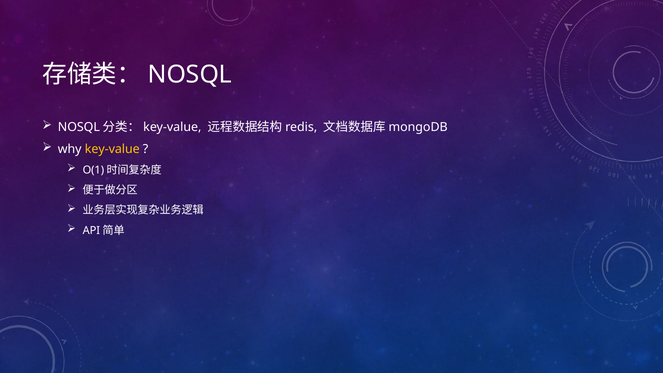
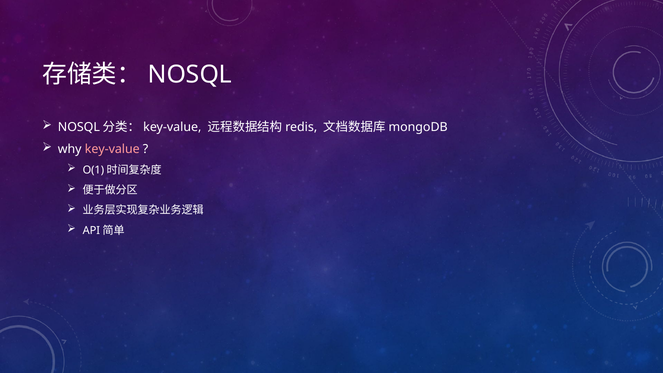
key-value colour: yellow -> pink (112, 149)
